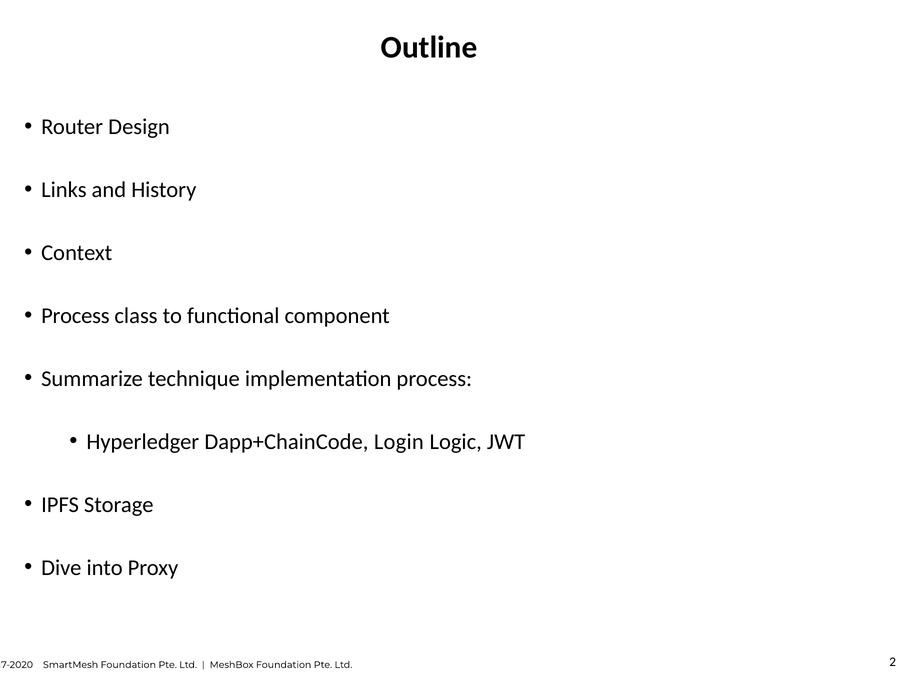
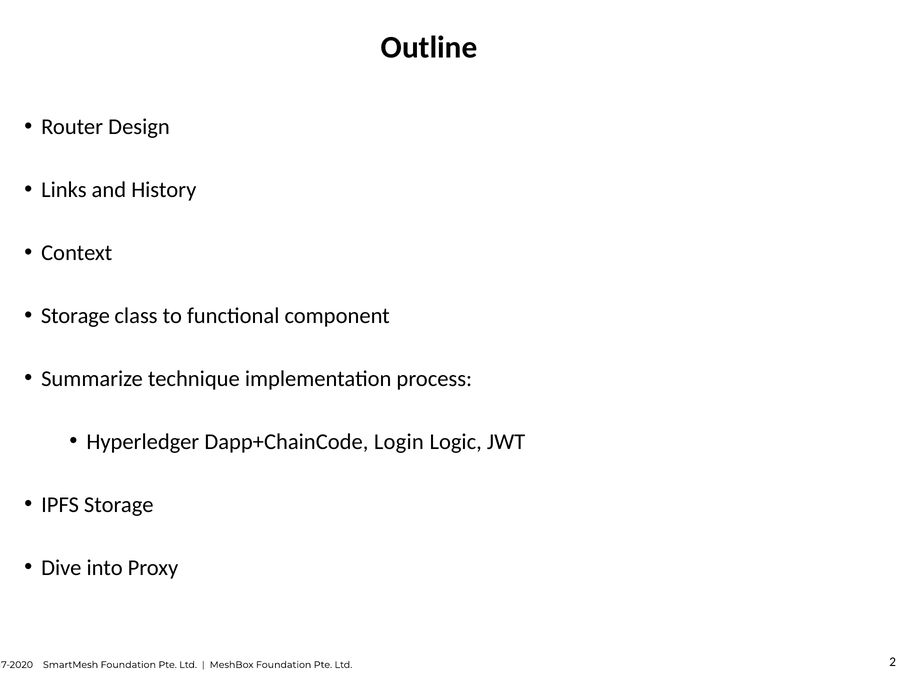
Process: Process -> Storage (75, 316)
